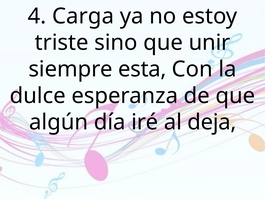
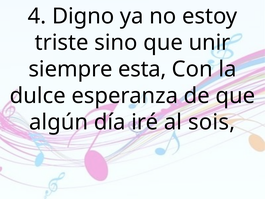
Carga: Carga -> Digno (83, 16)
deja: deja -> sois (212, 122)
